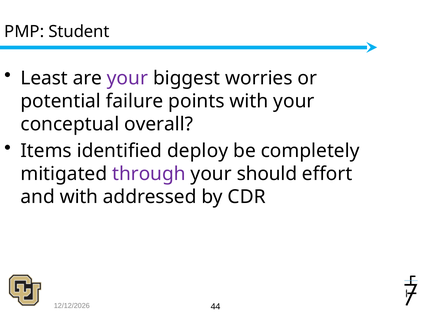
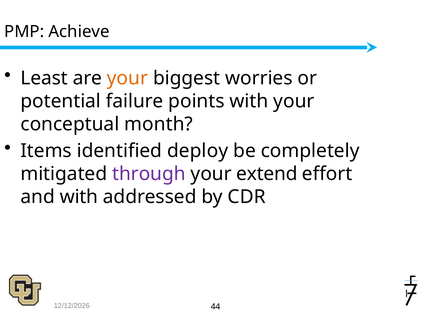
Student: Student -> Achieve (79, 32)
your colour: purple -> orange (127, 78)
overall: overall -> month (159, 124)
should: should -> extend (267, 174)
